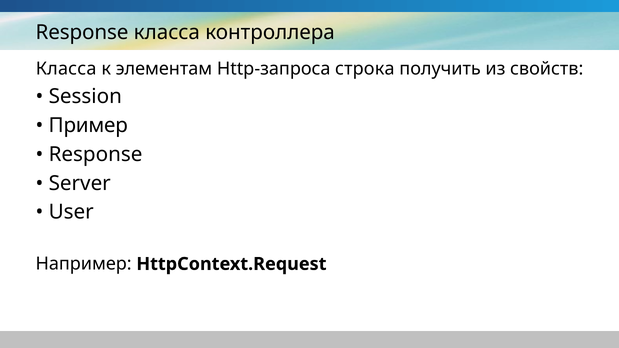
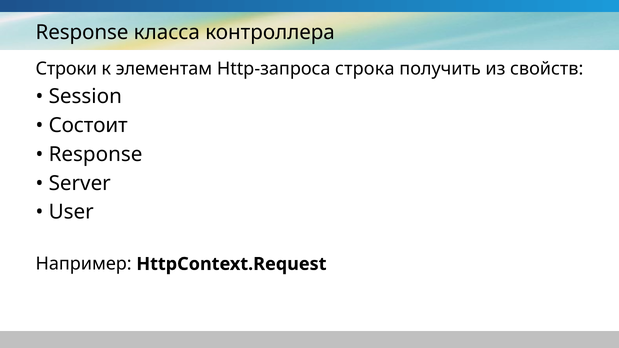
Класса: Класса -> Строки (66, 69)
Пример: Пример -> Состоит (88, 125)
